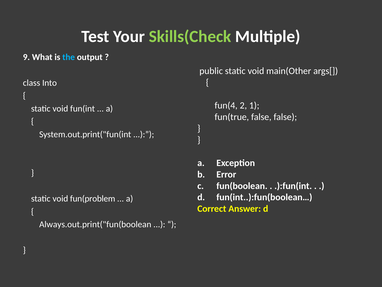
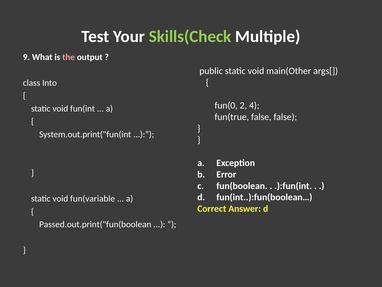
the colour: light blue -> pink (69, 57)
fun(4: fun(4 -> fun(0 (226, 105)
1: 1 -> 4 (254, 105)
fun(problem: fun(problem -> fun(variable (93, 198)
Always.out.print("fun(boolean: Always.out.print("fun(boolean -> Passed.out.print("fun(boolean (95, 224)
